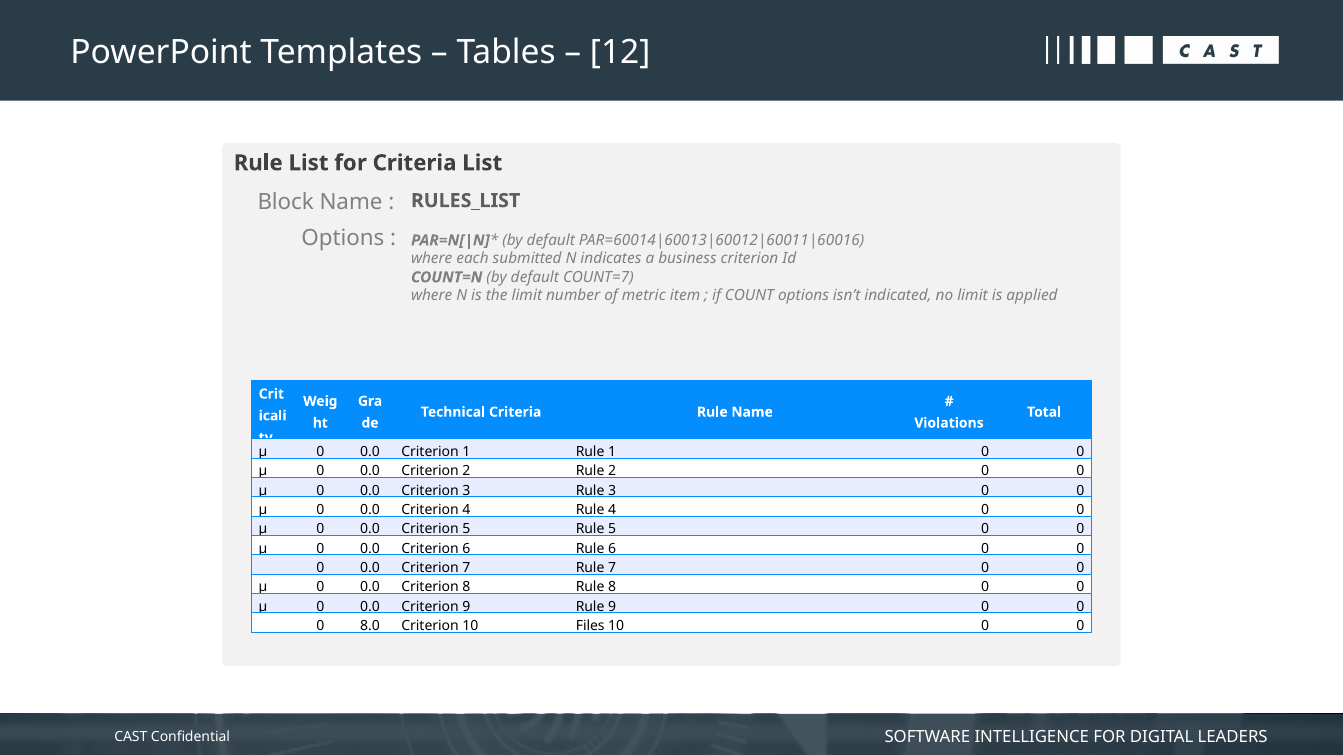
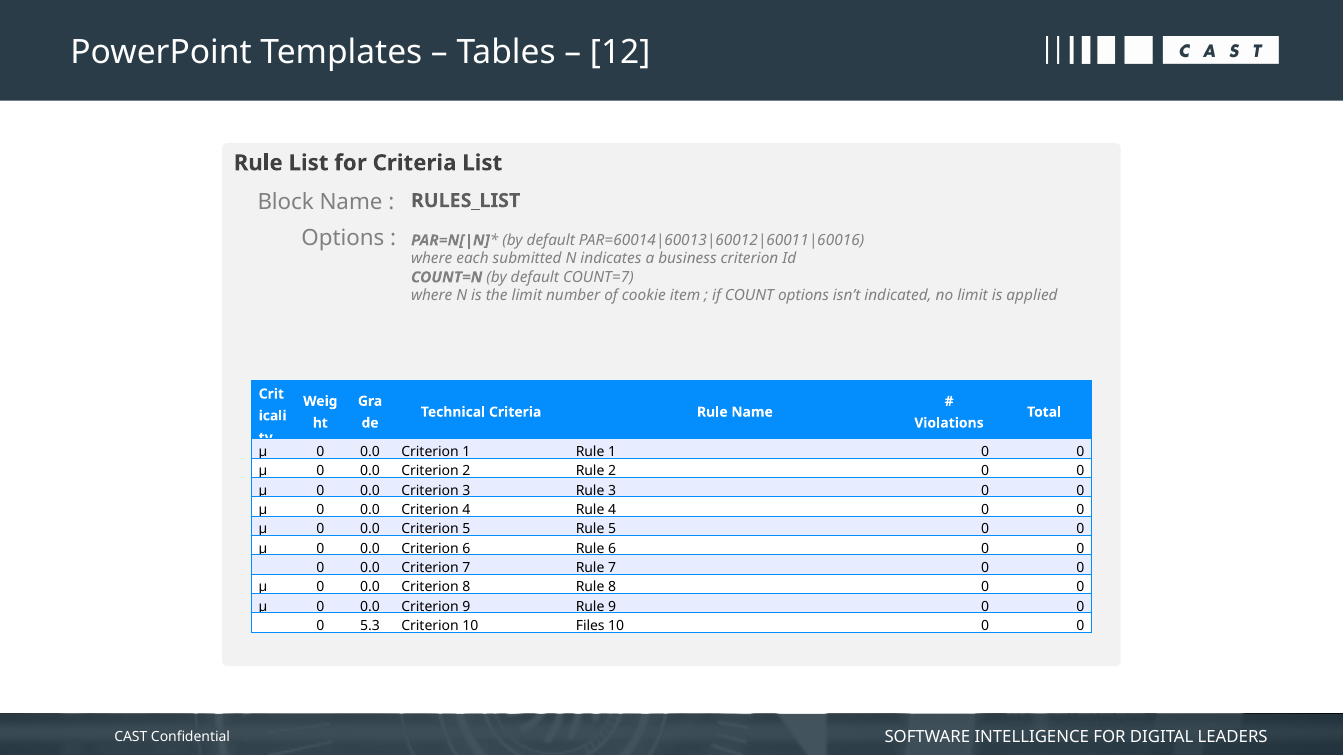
metric: metric -> cookie (644, 296)
8.0: 8.0 -> 5.3 (370, 626)
